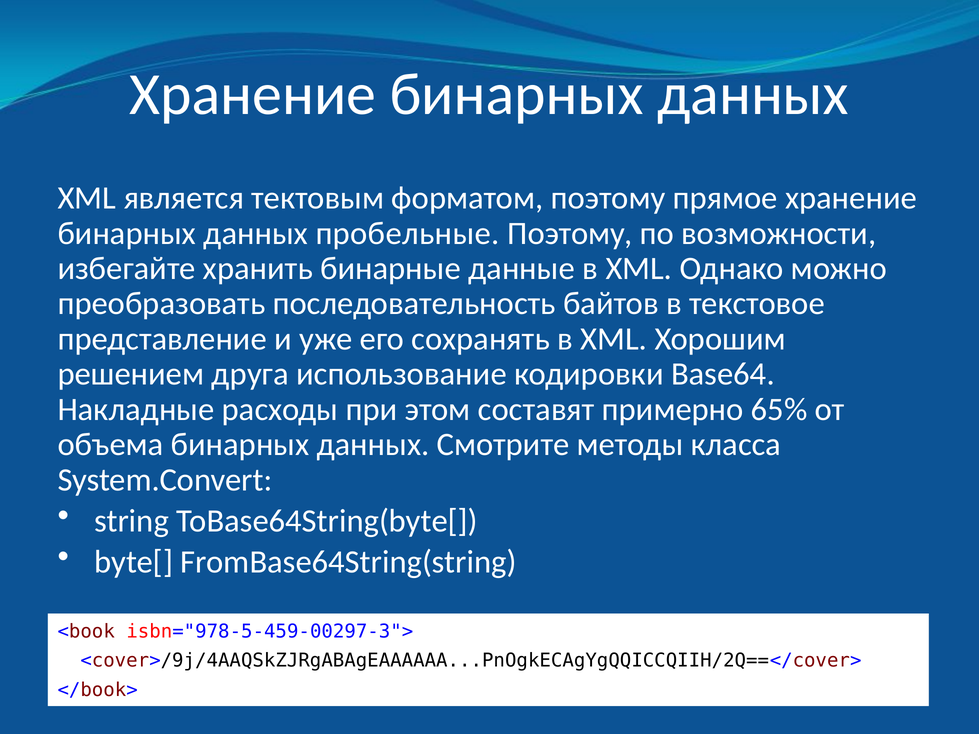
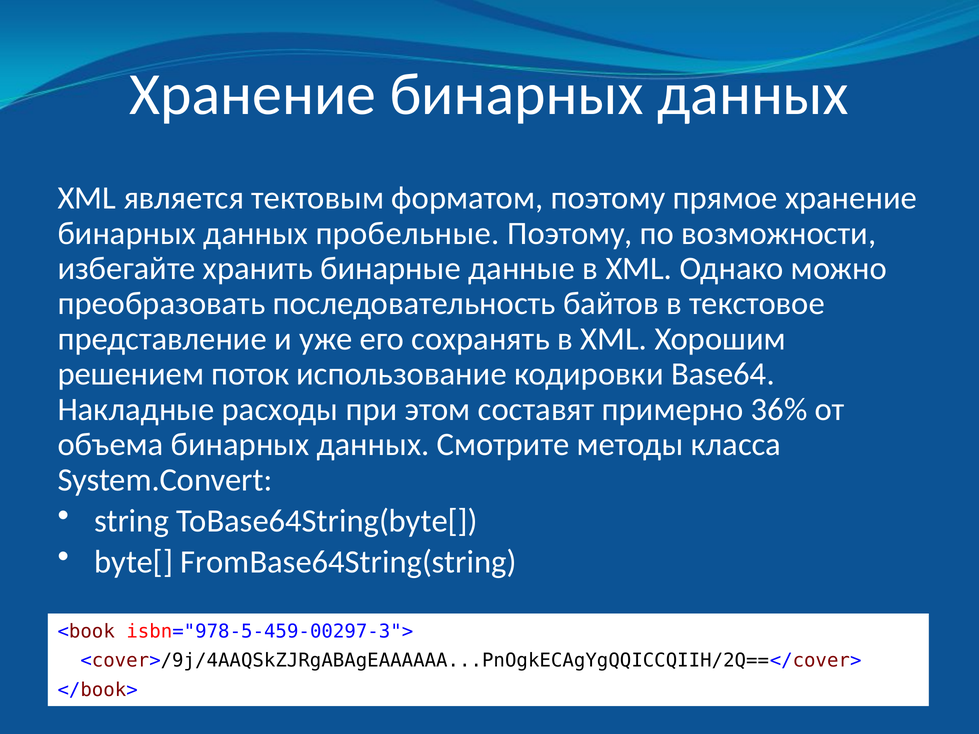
друга: друга -> поток (250, 374)
65%: 65% -> 36% (779, 409)
